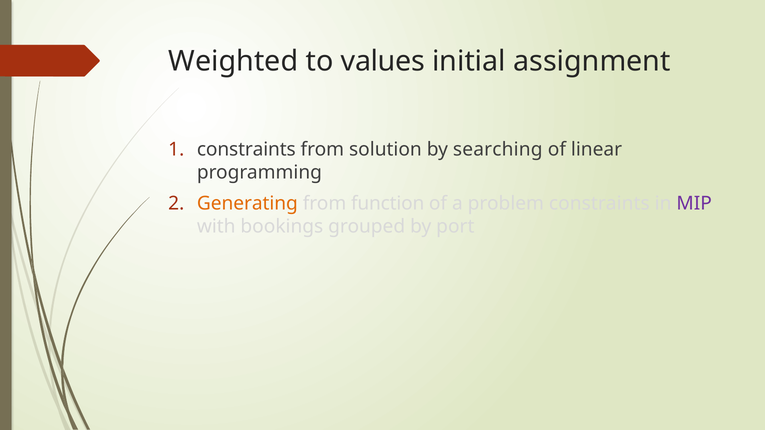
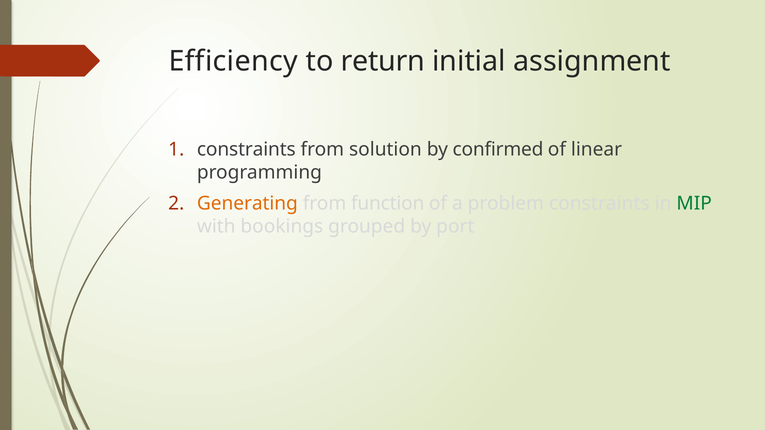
Weighted: Weighted -> Efficiency (233, 61)
values: values -> return (383, 61)
searching: searching -> confirmed (498, 150)
MIP colour: purple -> green (694, 203)
